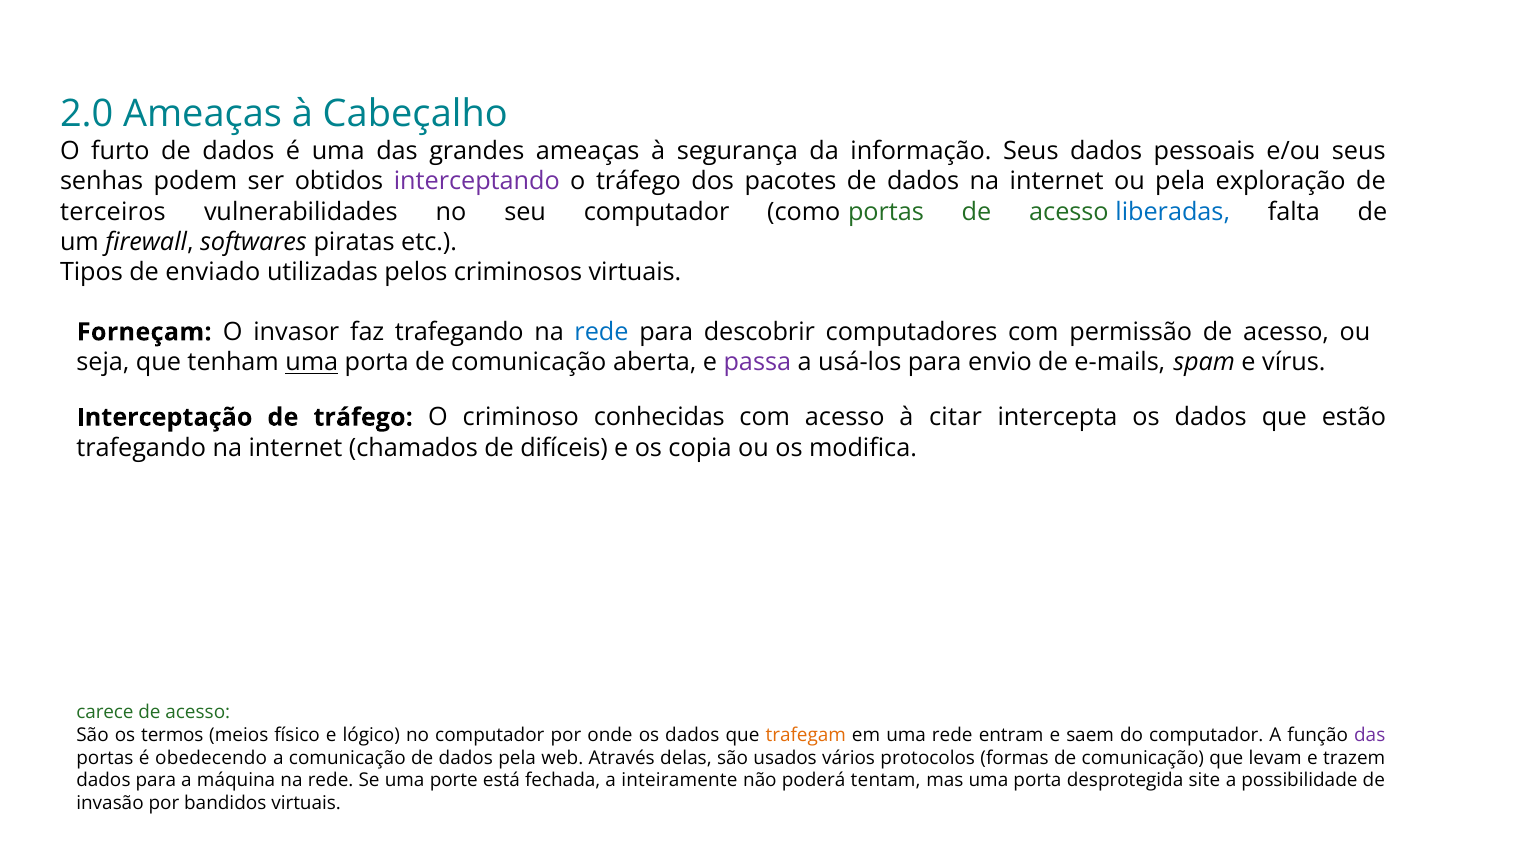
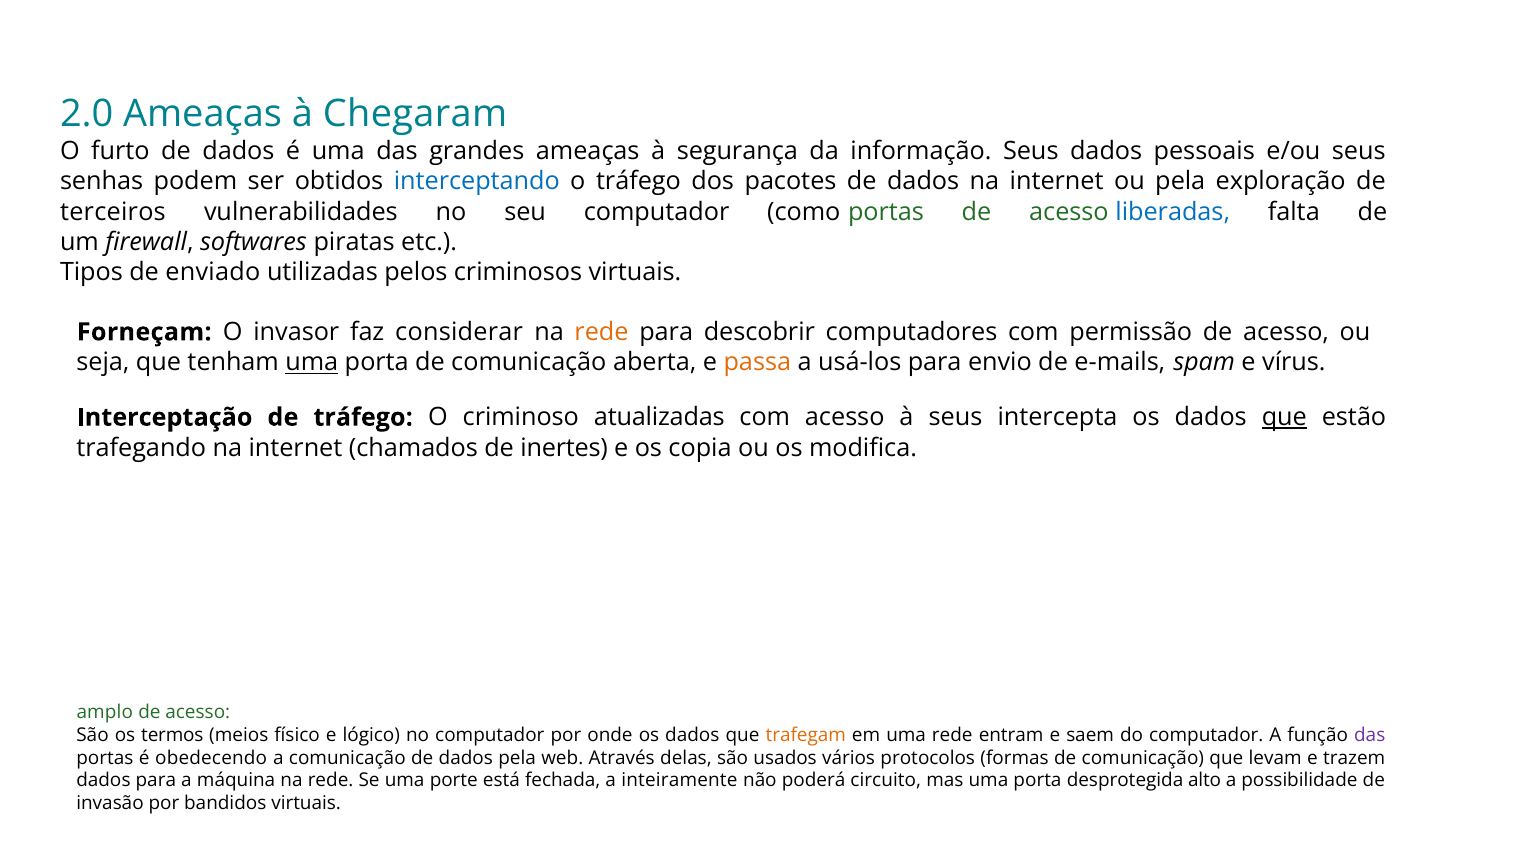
Cabeçalho: Cabeçalho -> Chegaram (415, 114)
interceptando colour: purple -> blue (477, 181)
faz trafegando: trafegando -> considerar (459, 332)
rede colour: blue -> orange (602, 332)
passa colour: purple -> orange (757, 362)
conhecidas: conhecidas -> atualizadas (659, 417)
à citar: citar -> seus (956, 417)
que underline: none -> present (1284, 417)
difíceis: difíceis -> inertes (564, 448)
carece: carece -> amplo (105, 712)
tentam: tentam -> circuito (886, 781)
site: site -> alto (1205, 781)
